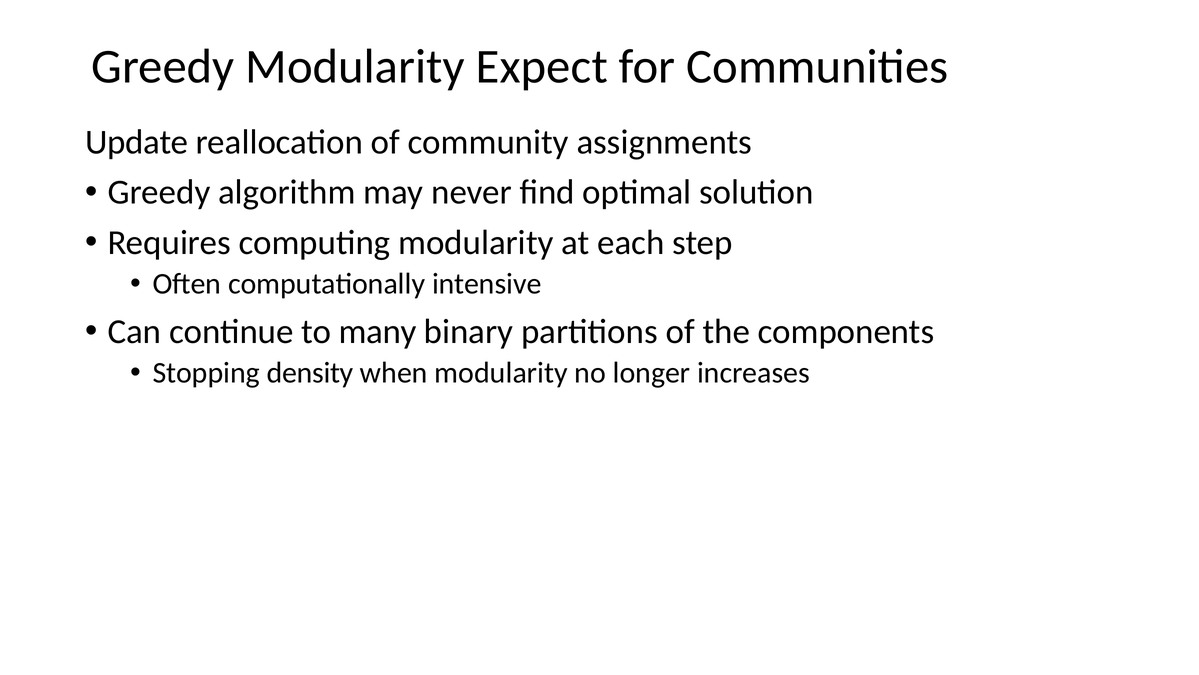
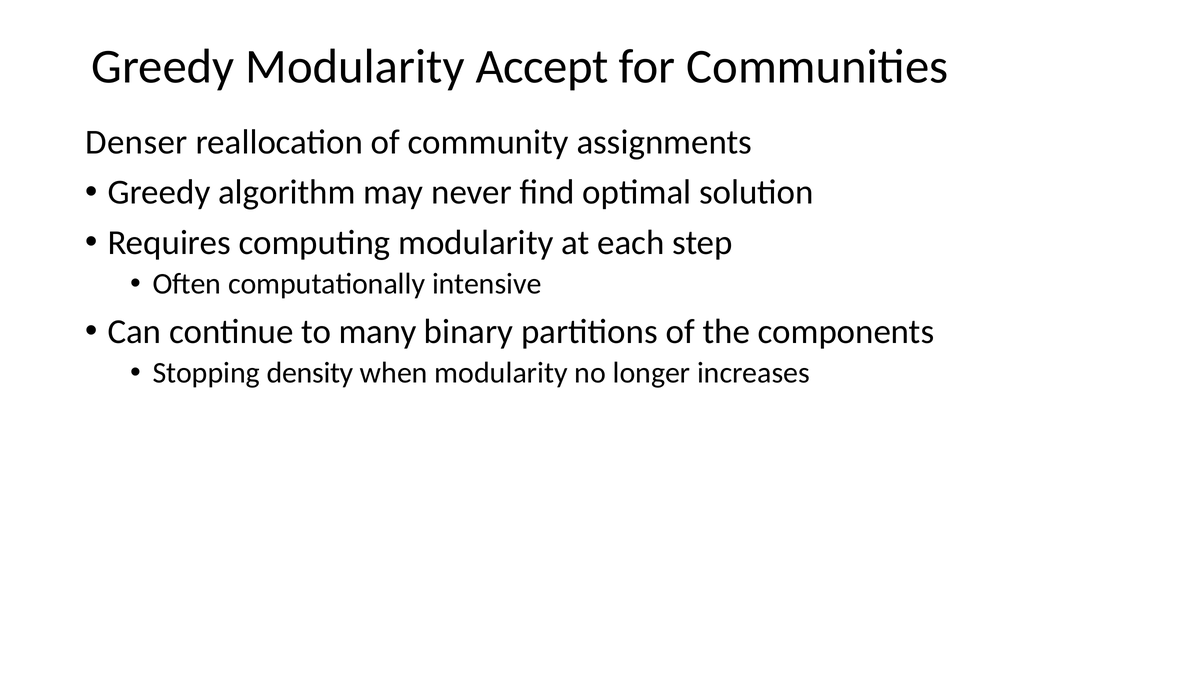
Expect: Expect -> Accept (542, 66)
Update: Update -> Denser (136, 142)
